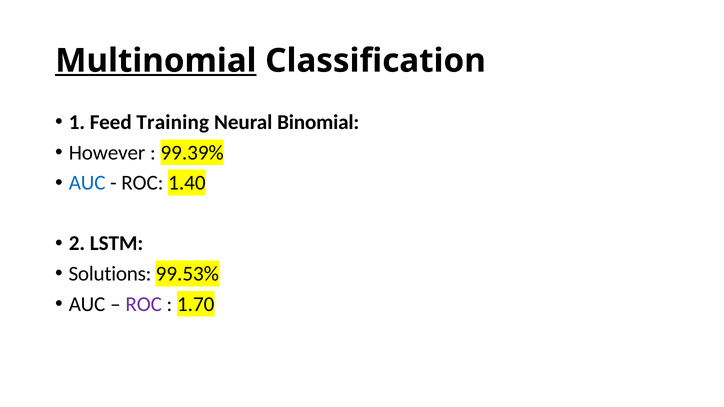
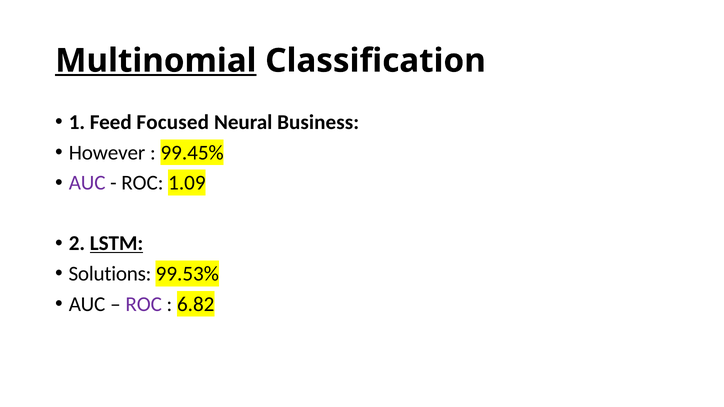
Training: Training -> Focused (173, 122)
Binomial: Binomial -> Business (318, 122)
99.39%: 99.39% -> 99.45% (192, 153)
AUC colour: blue -> purple (87, 183)
1.40: 1.40 -> 1.09 (187, 183)
LSTM underline: none -> present (117, 244)
1.70: 1.70 -> 6.82 (196, 304)
